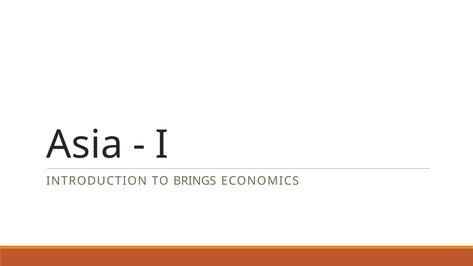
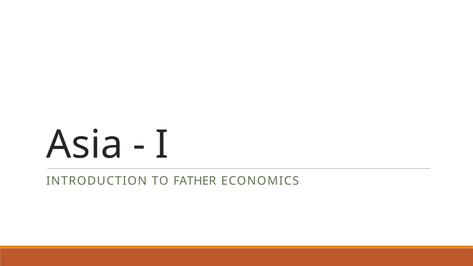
BRINGS: BRINGS -> FATHER (195, 181)
